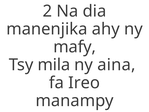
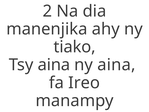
mafy: mafy -> tiako (75, 47)
Tsy mila: mila -> aina (54, 65)
